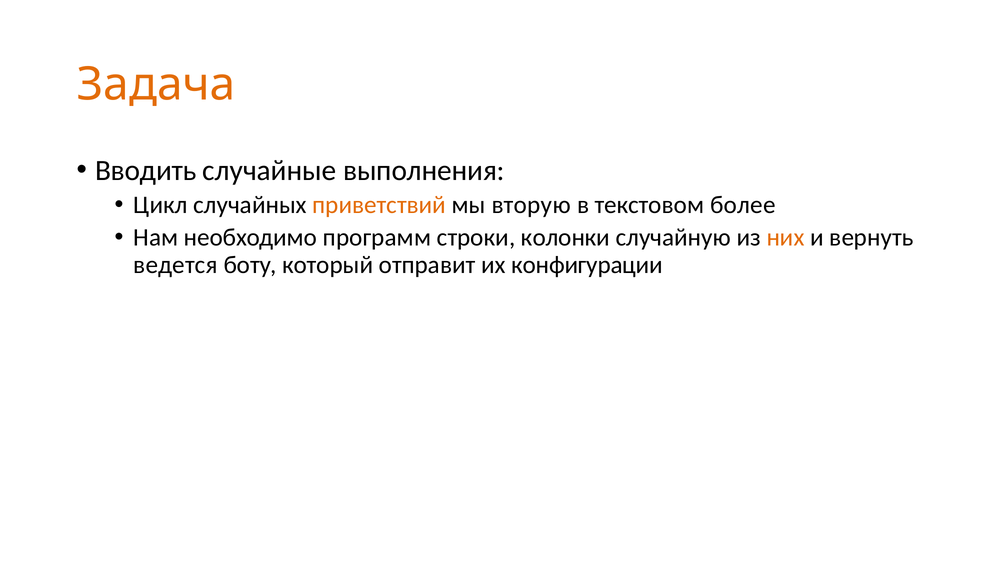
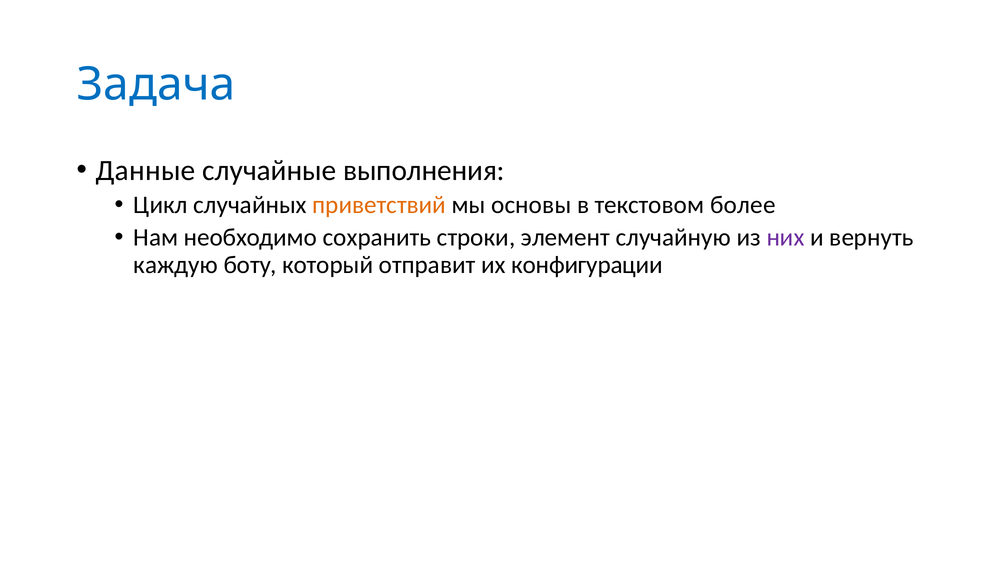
Задача colour: orange -> blue (156, 85)
Вводить: Вводить -> Данные (146, 170)
вторую: вторую -> основы (531, 205)
программ: программ -> сохранить (377, 237)
колонки: колонки -> элемент (565, 237)
них colour: orange -> purple (785, 237)
ведется: ведется -> каждую (176, 265)
